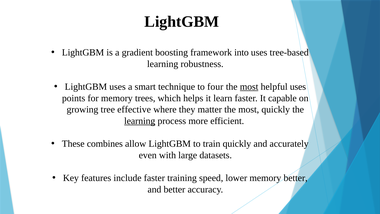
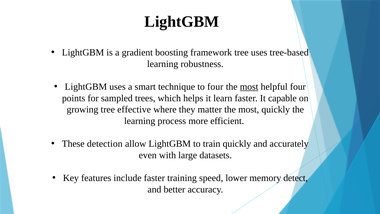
framework into: into -> tree (241, 52)
helpful uses: uses -> four (298, 87)
for memory: memory -> sampled (117, 98)
learning underline: present -> none (140, 121)
combines: combines -> detection (105, 144)
memory better: better -> detect (296, 178)
